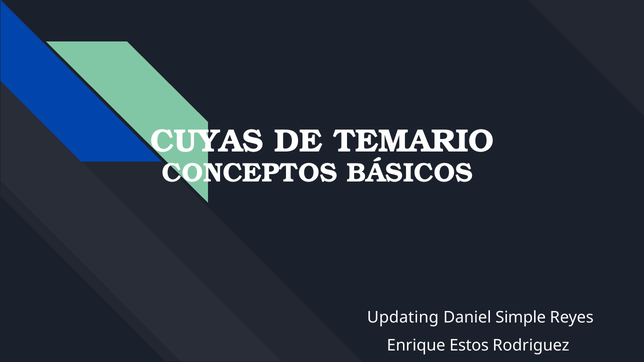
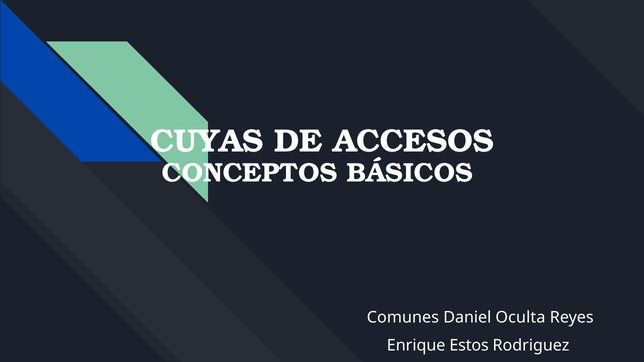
TEMARIO: TEMARIO -> ACCESOS (414, 141)
Updating: Updating -> Comunes (403, 318)
Simple: Simple -> Oculta (520, 318)
